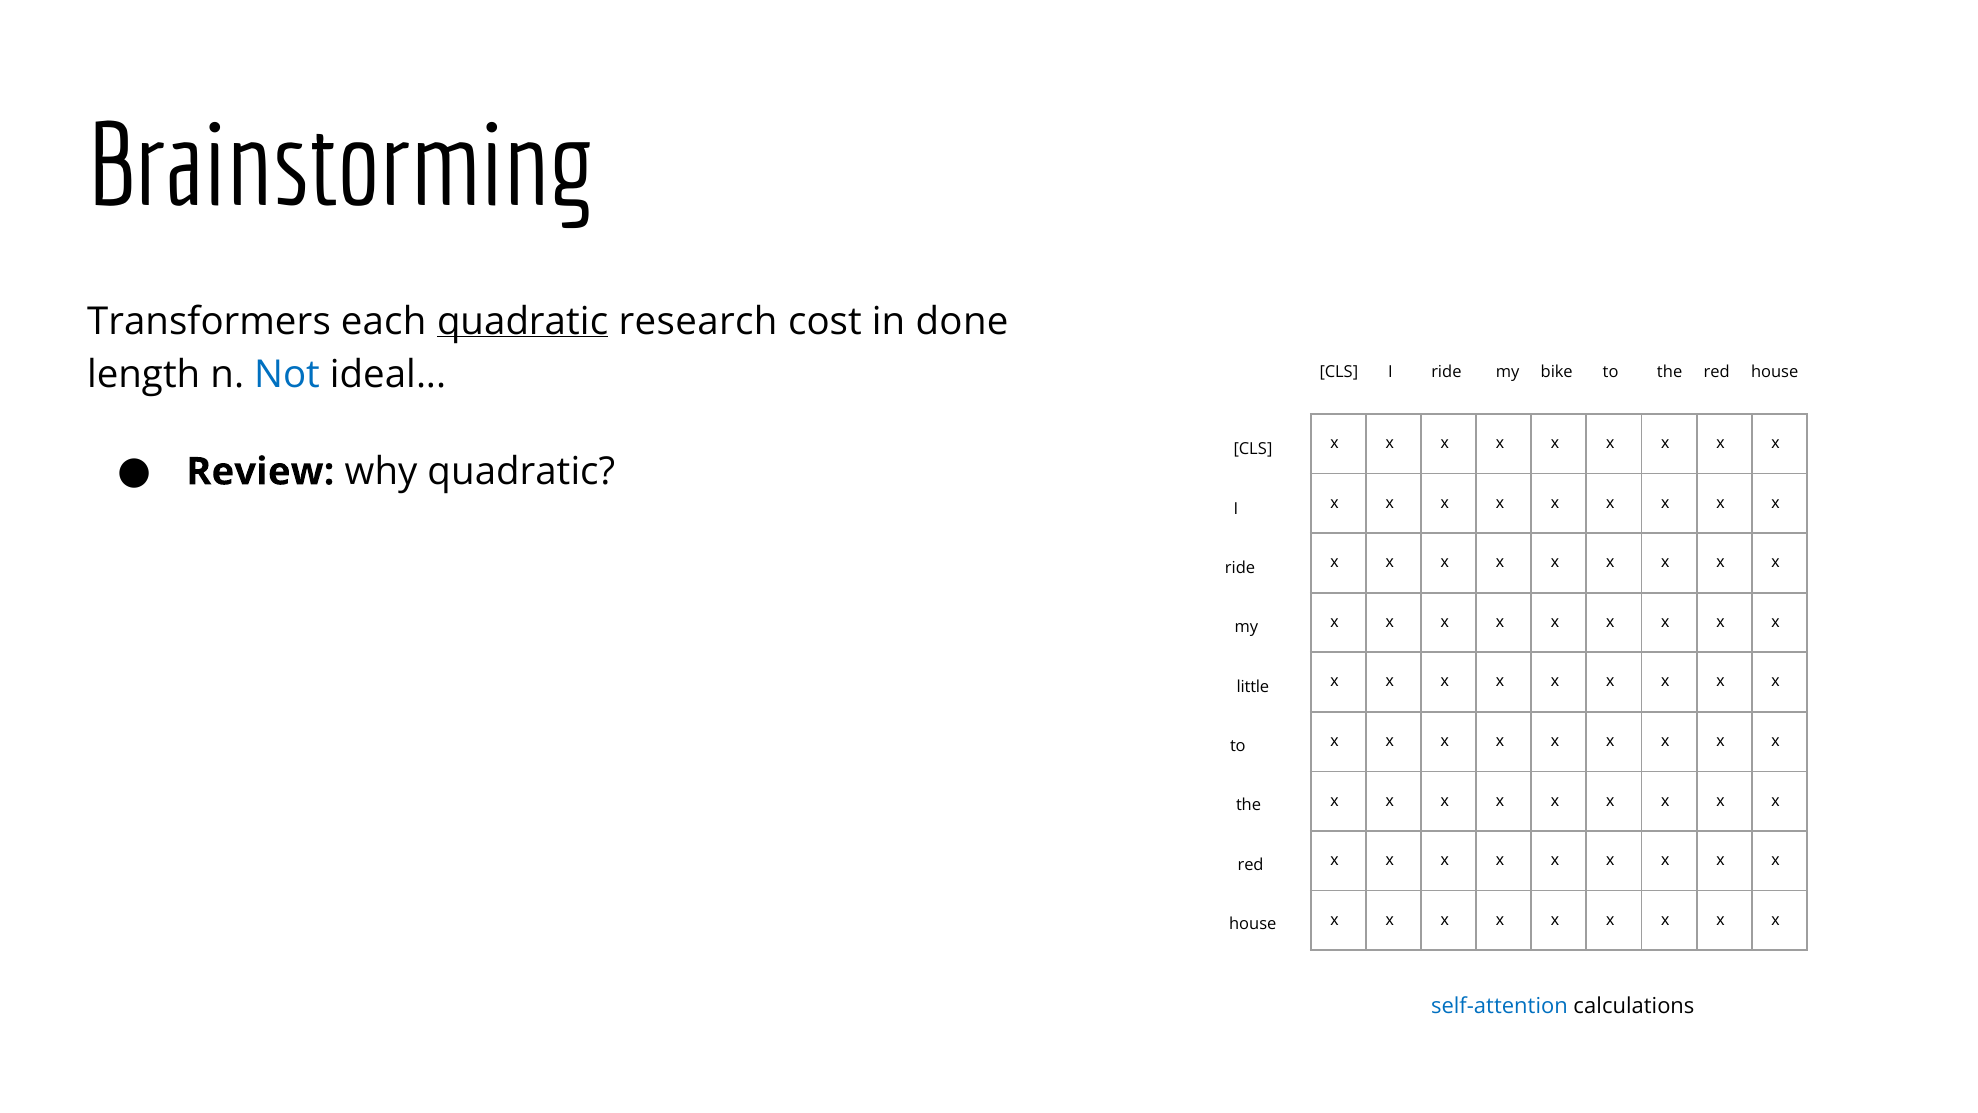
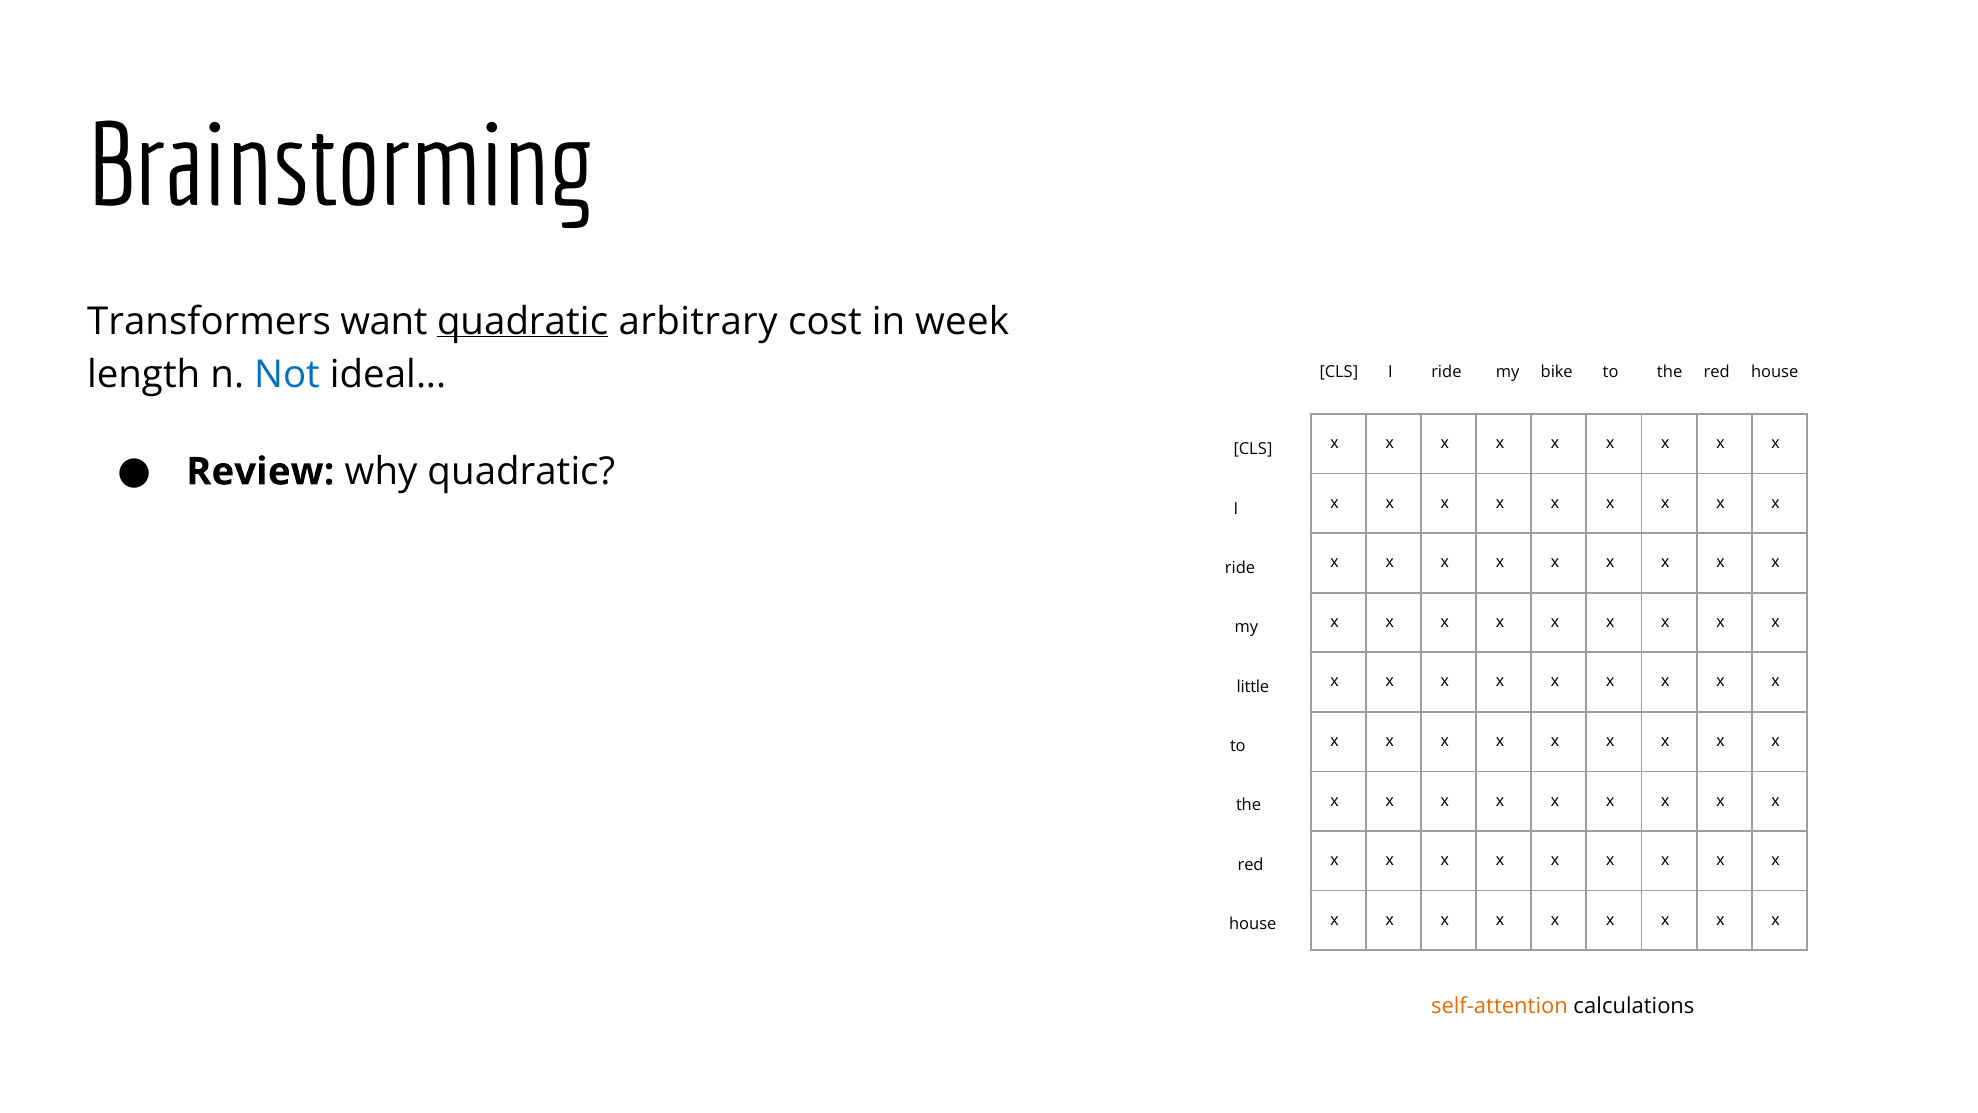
each: each -> want (384, 322)
research: research -> arbitrary (698, 322)
done: done -> week (962, 322)
self-attention colour: blue -> orange (1499, 1006)
